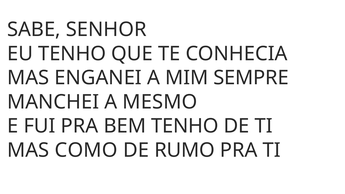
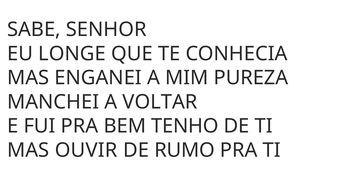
EU TENHO: TENHO -> LONGE (72, 54)
SEMPRE: SEMPRE -> PUREZA (251, 78)
MESMO: MESMO -> VOLTAR (160, 102)
COMO: COMO -> OUVIR (86, 150)
